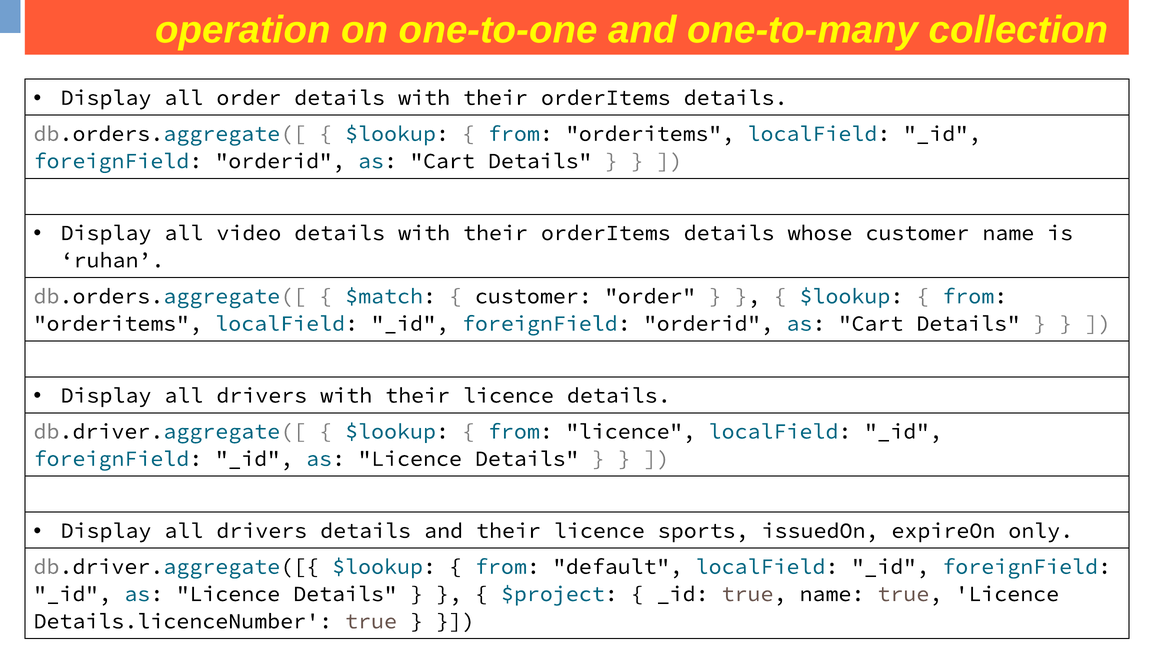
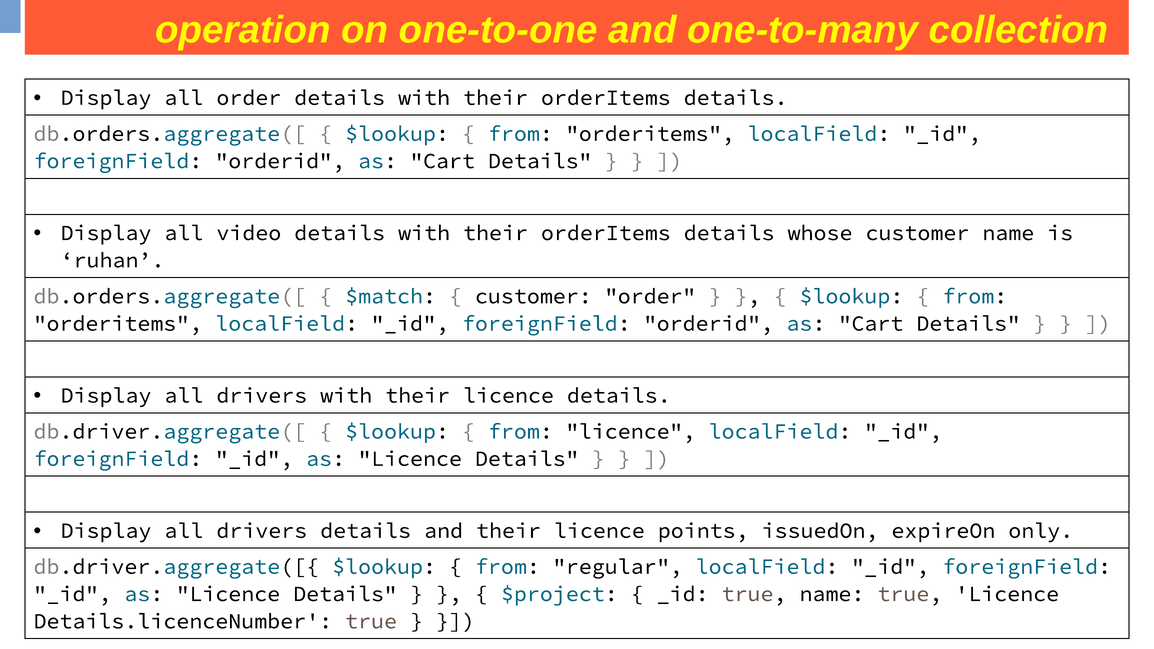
sports: sports -> points (703, 531)
default: default -> regular (618, 567)
